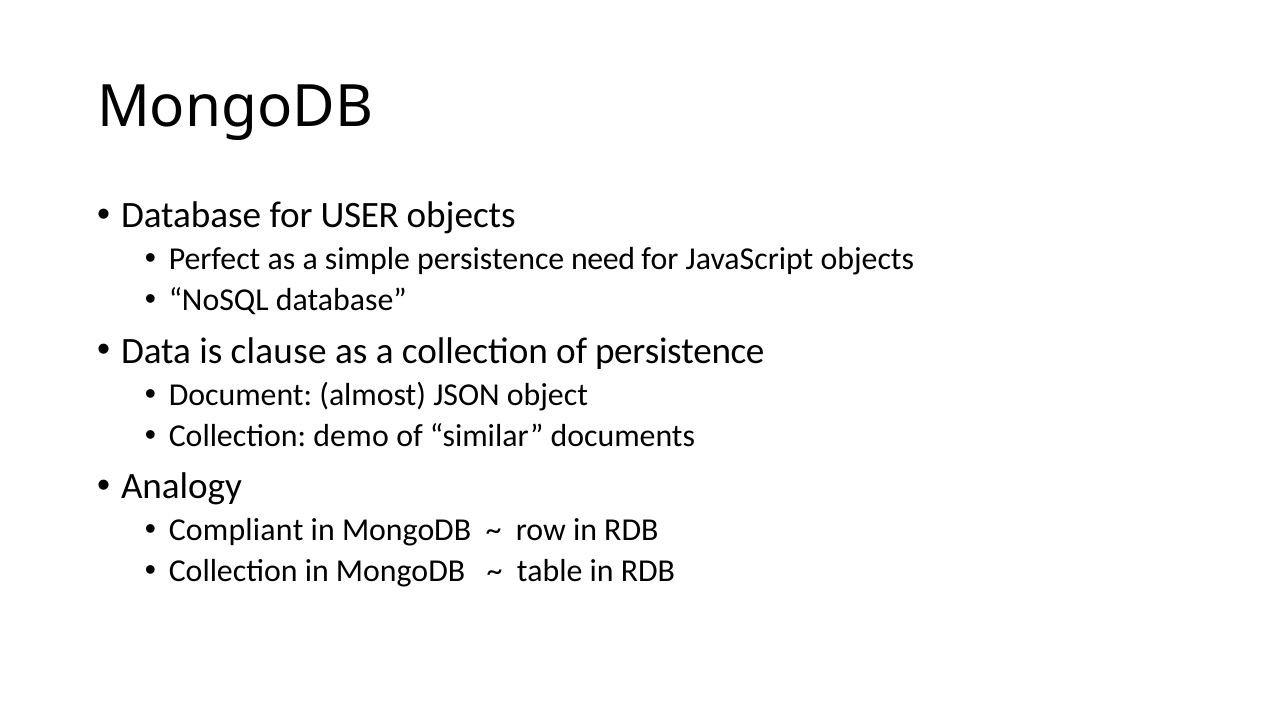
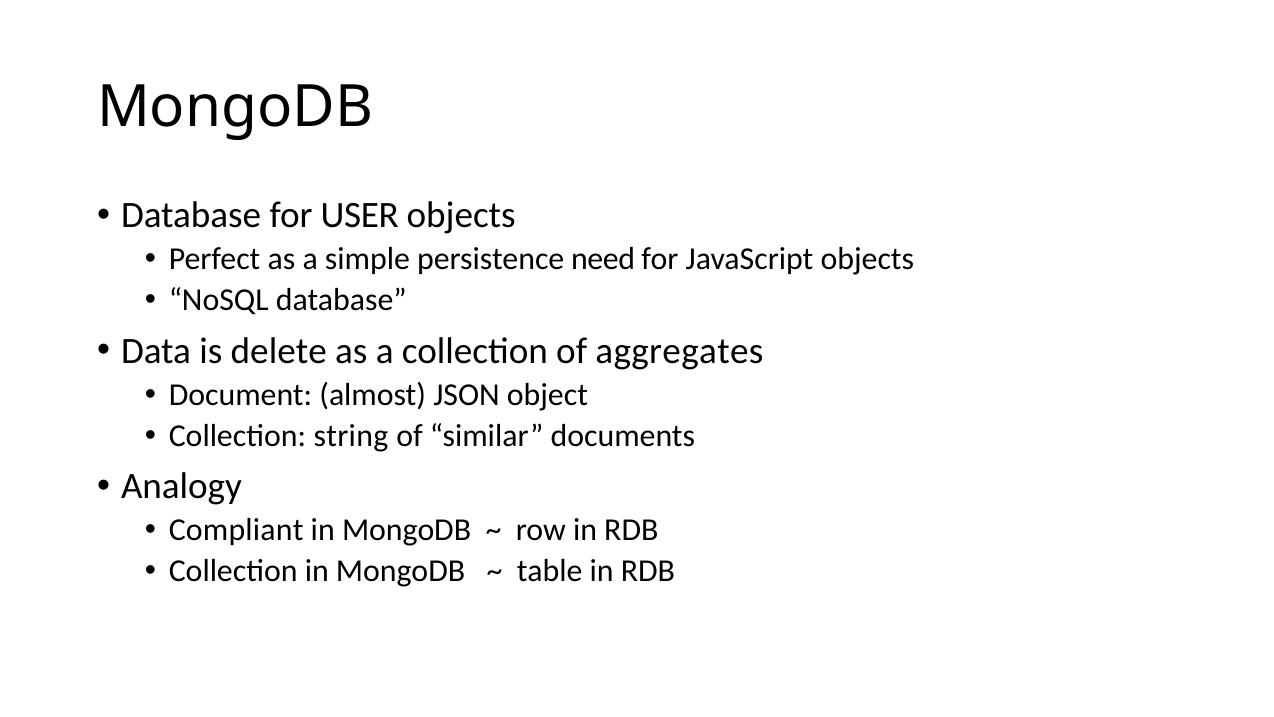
clause: clause -> delete (279, 351)
of persistence: persistence -> aggregates (679, 351)
demo: demo -> string (351, 436)
